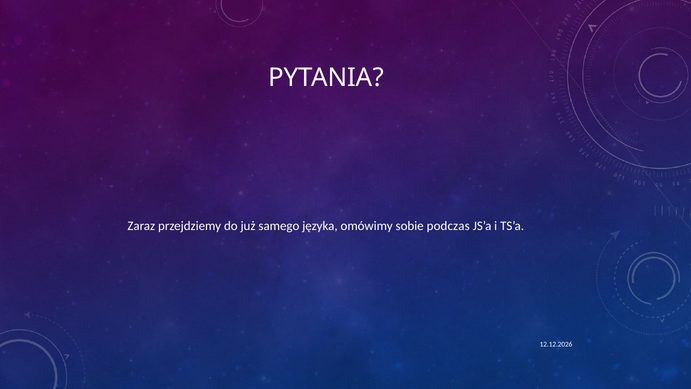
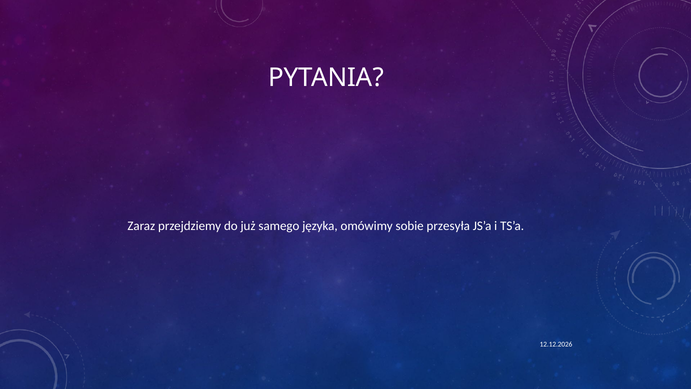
podczas: podczas -> przesyła (448, 226)
